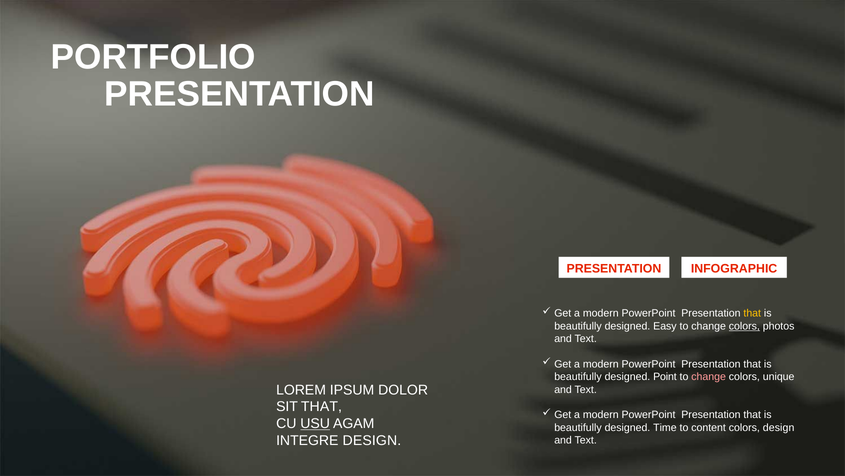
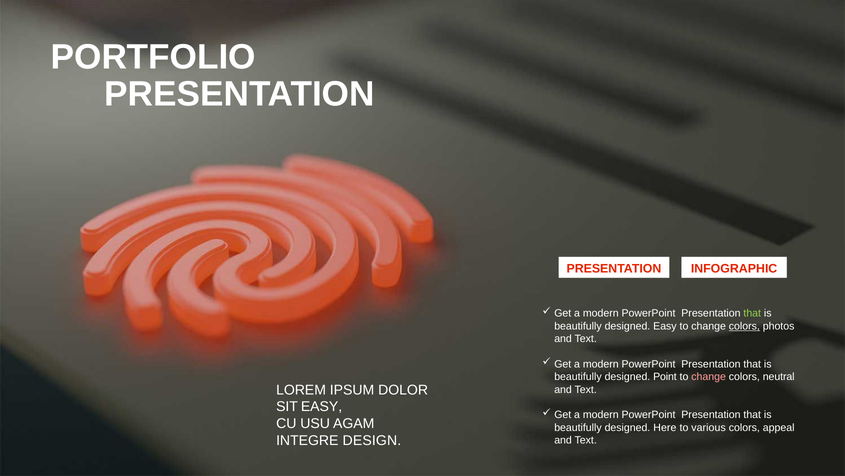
that colour: yellow -> light green (752, 313)
unique: unique -> neutral (779, 376)
SIT THAT: THAT -> EASY (322, 406)
USU underline: present -> none (315, 423)
Time: Time -> Here (665, 427)
content: content -> various (709, 427)
colors design: design -> appeal (779, 427)
